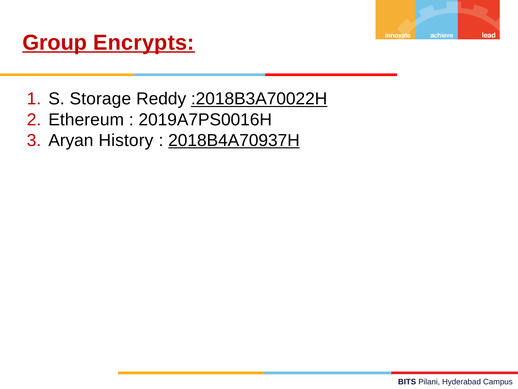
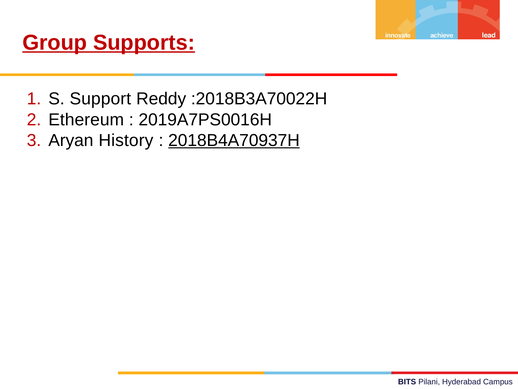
Encrypts: Encrypts -> Supports (144, 42)
Storage: Storage -> Support (100, 99)
:2018B3A70022H underline: present -> none (259, 99)
